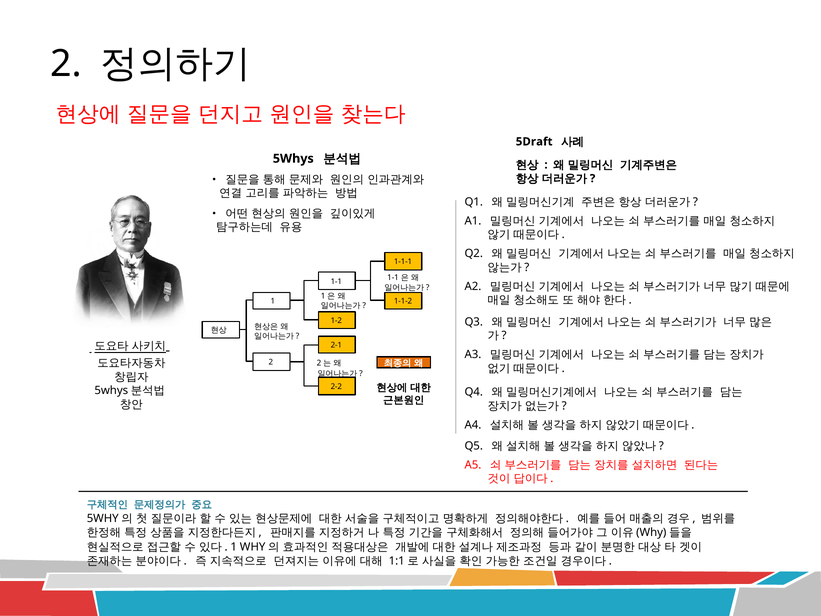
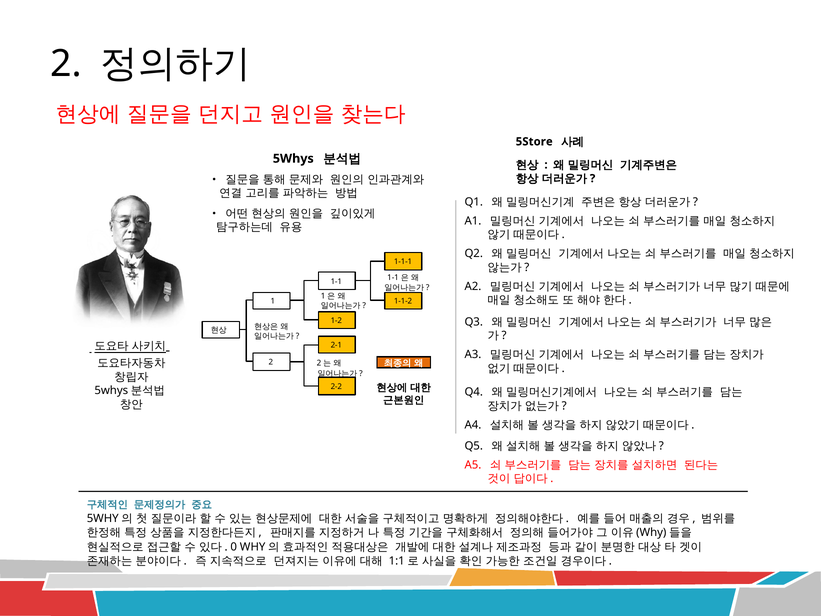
5Draft: 5Draft -> 5Store (534, 142)
1: 1 -> 0 (234, 547)
